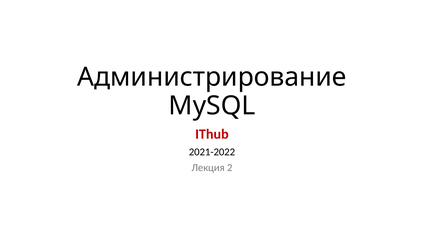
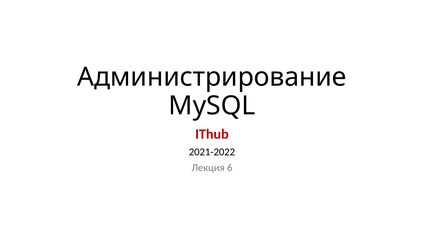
2: 2 -> 6 (230, 168)
